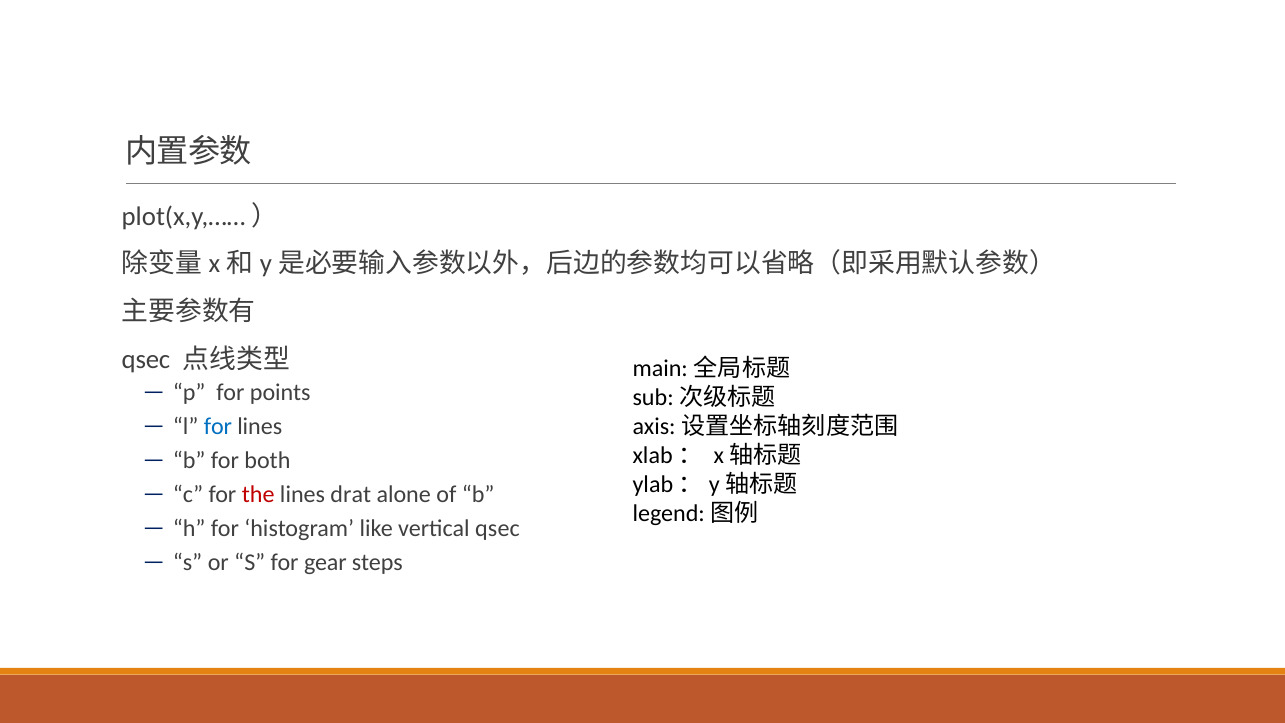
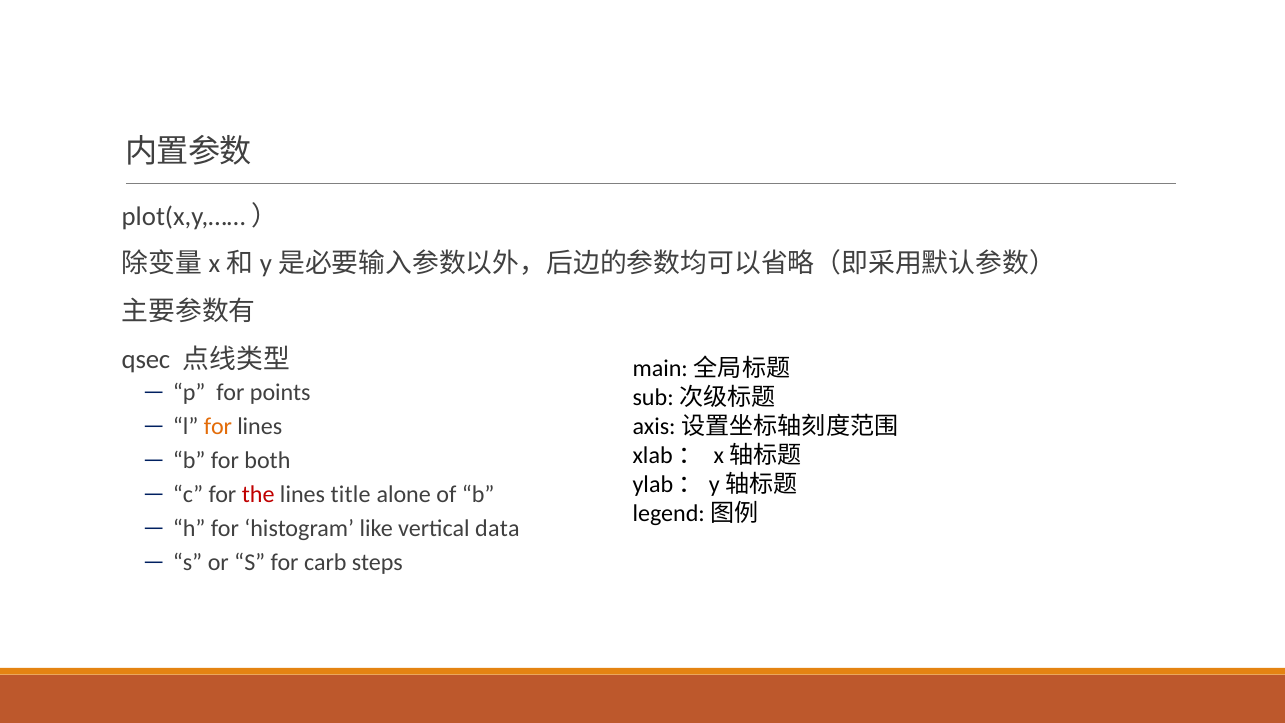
for colour: blue -> orange (218, 426)
drat: drat -> title (351, 494)
vertical qsec: qsec -> data (497, 528)
gear: gear -> carb (325, 563)
